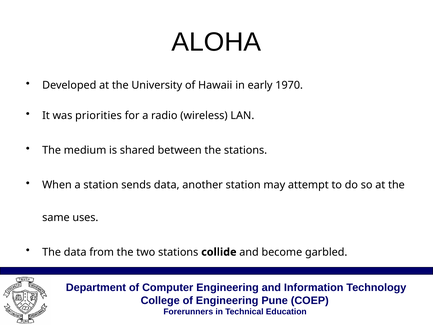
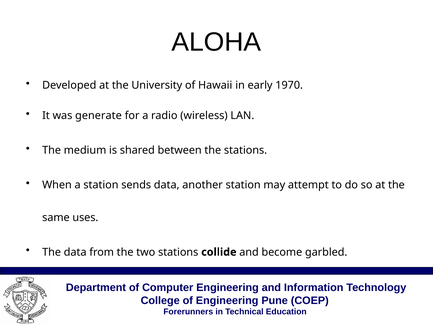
priorities: priorities -> generate (98, 116)
